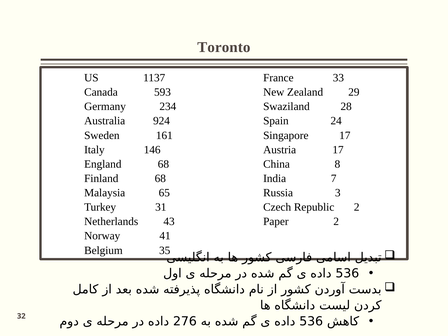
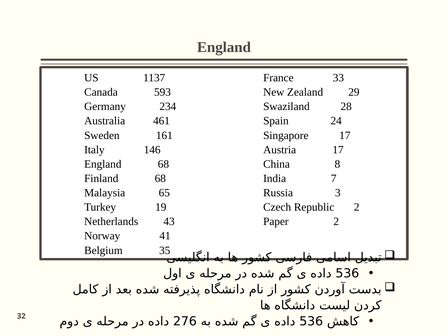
Toronto: Toronto -> England (224, 47)
924: 924 -> 461 (161, 121)
31: 31 -> 19 (161, 207)
